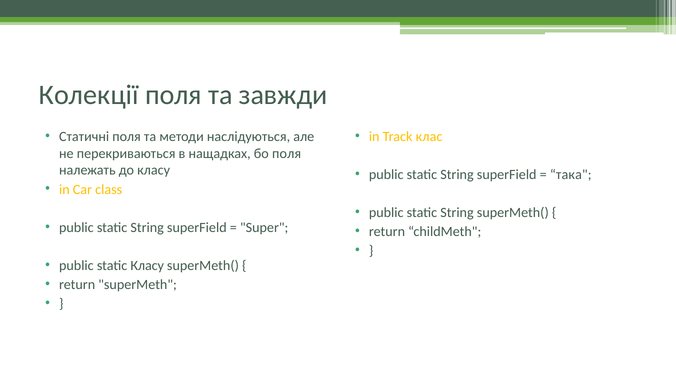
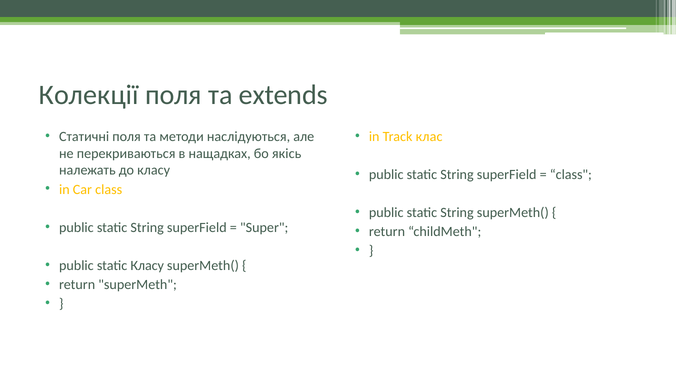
завжди: завжди -> extends (283, 95)
бо поля: поля -> якісь (287, 154)
така: така -> class (571, 175)
